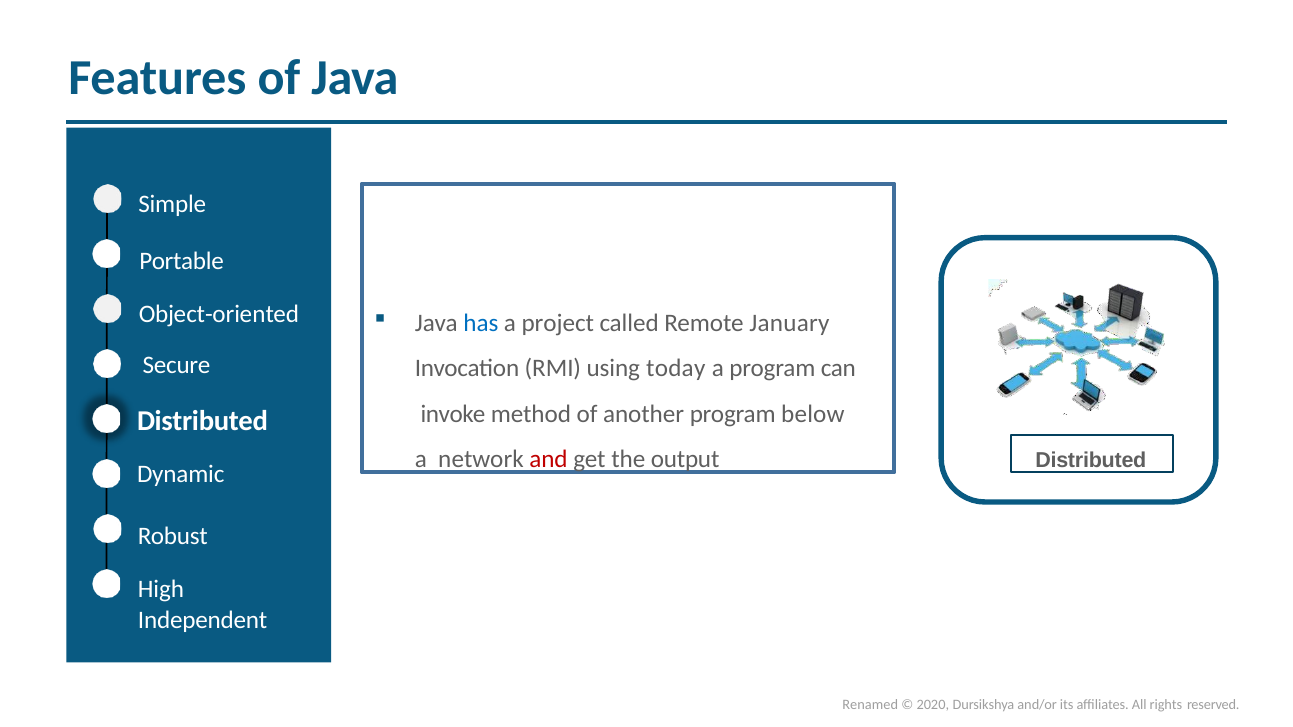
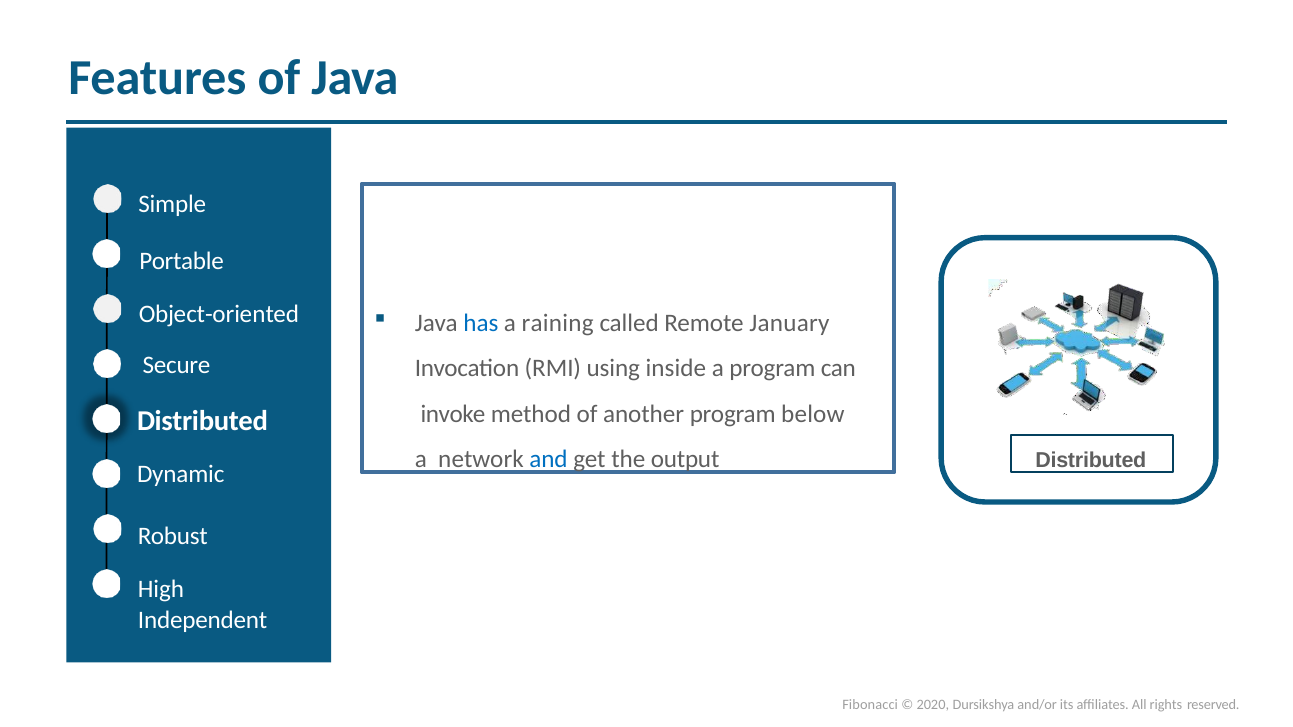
project: project -> raining (558, 323)
today: today -> inside (676, 369)
and colour: red -> blue (549, 459)
Renamed: Renamed -> Fibonacci (870, 705)
